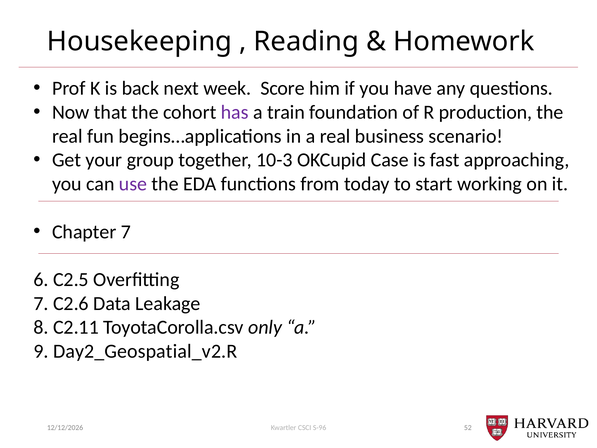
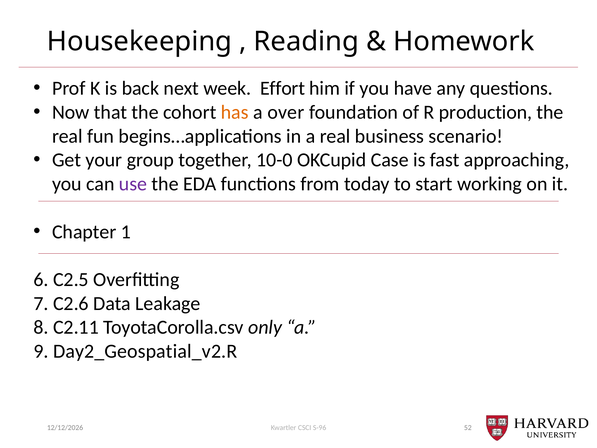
Score: Score -> Effort (283, 88)
has colour: purple -> orange (235, 112)
train: train -> over (286, 112)
10-3: 10-3 -> 10-0 (274, 160)
Chapter 7: 7 -> 1 (126, 232)
